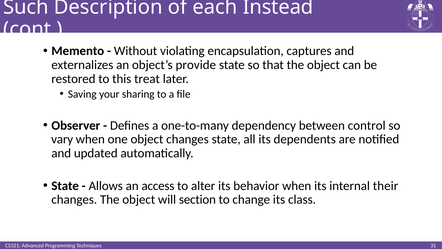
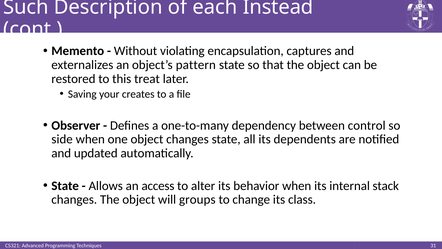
provide: provide -> pattern (196, 65)
sharing: sharing -> creates (138, 94)
vary: vary -> side (62, 139)
their: their -> stack (386, 185)
section: section -> groups (197, 199)
